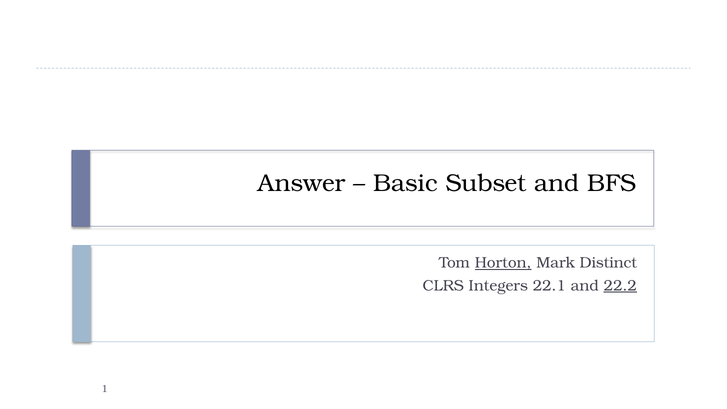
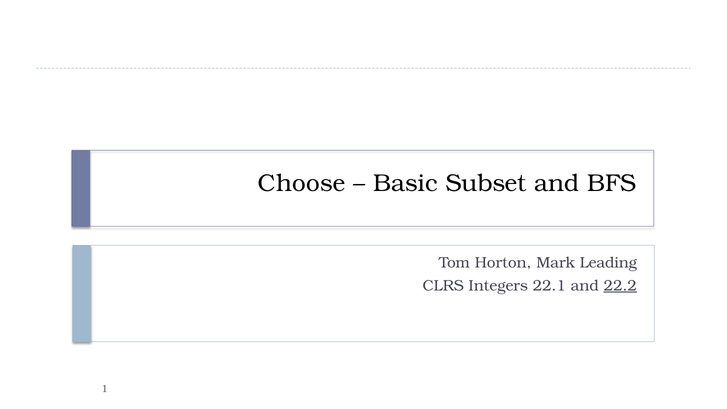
Answer: Answer -> Choose (302, 183)
Horton underline: present -> none (503, 263)
Distinct: Distinct -> Leading (608, 263)
